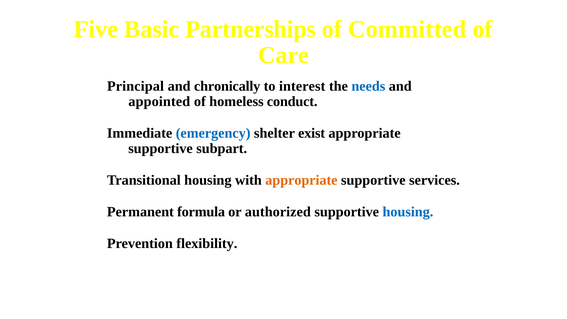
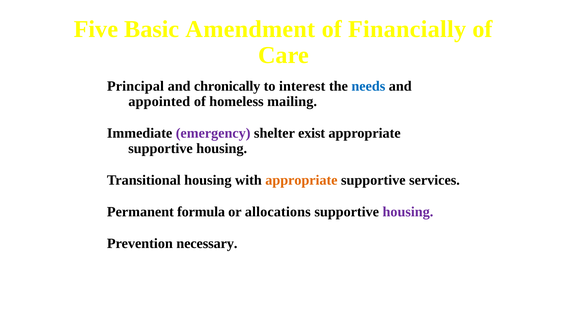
Partnerships: Partnerships -> Amendment (250, 29)
Committed: Committed -> Financially (407, 29)
conduct: conduct -> mailing (292, 101)
emergency colour: blue -> purple (213, 133)
subpart: subpart -> housing (222, 148)
authorized: authorized -> allocations (278, 212)
housing colour: blue -> purple (408, 212)
flexibility: flexibility -> necessary (207, 244)
